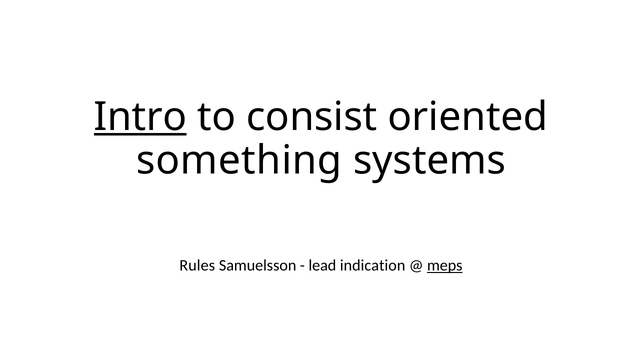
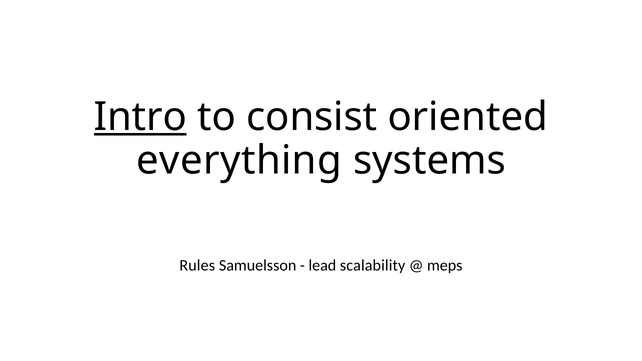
something: something -> everything (239, 160)
indication: indication -> scalability (373, 266)
meps underline: present -> none (445, 266)
